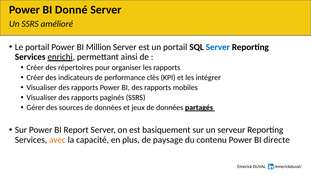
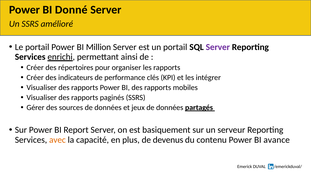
Server colour: blue -> purple (218, 47)
paysage: paysage -> devenus (168, 140)
directe: directe -> avance (277, 140)
